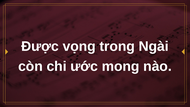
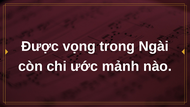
mong: mong -> mảnh (121, 66)
